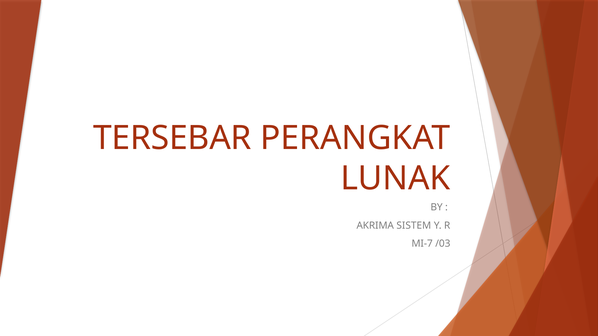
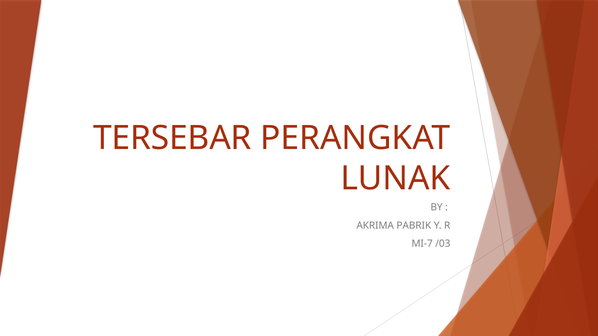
SISTEM: SISTEM -> PABRIK (414, 226)
